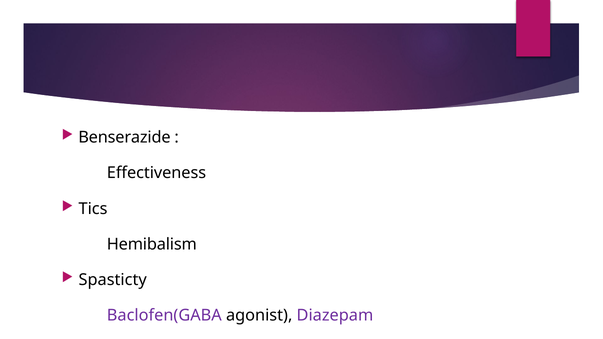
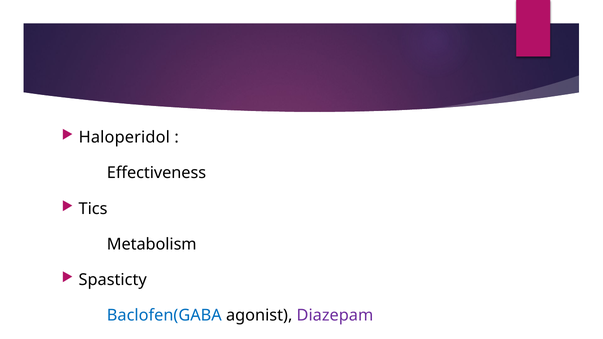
Benserazide: Benserazide -> Haloperidol (124, 137)
Hemibalism: Hemibalism -> Metabolism (152, 244)
Baclofen(GABA colour: purple -> blue (164, 316)
